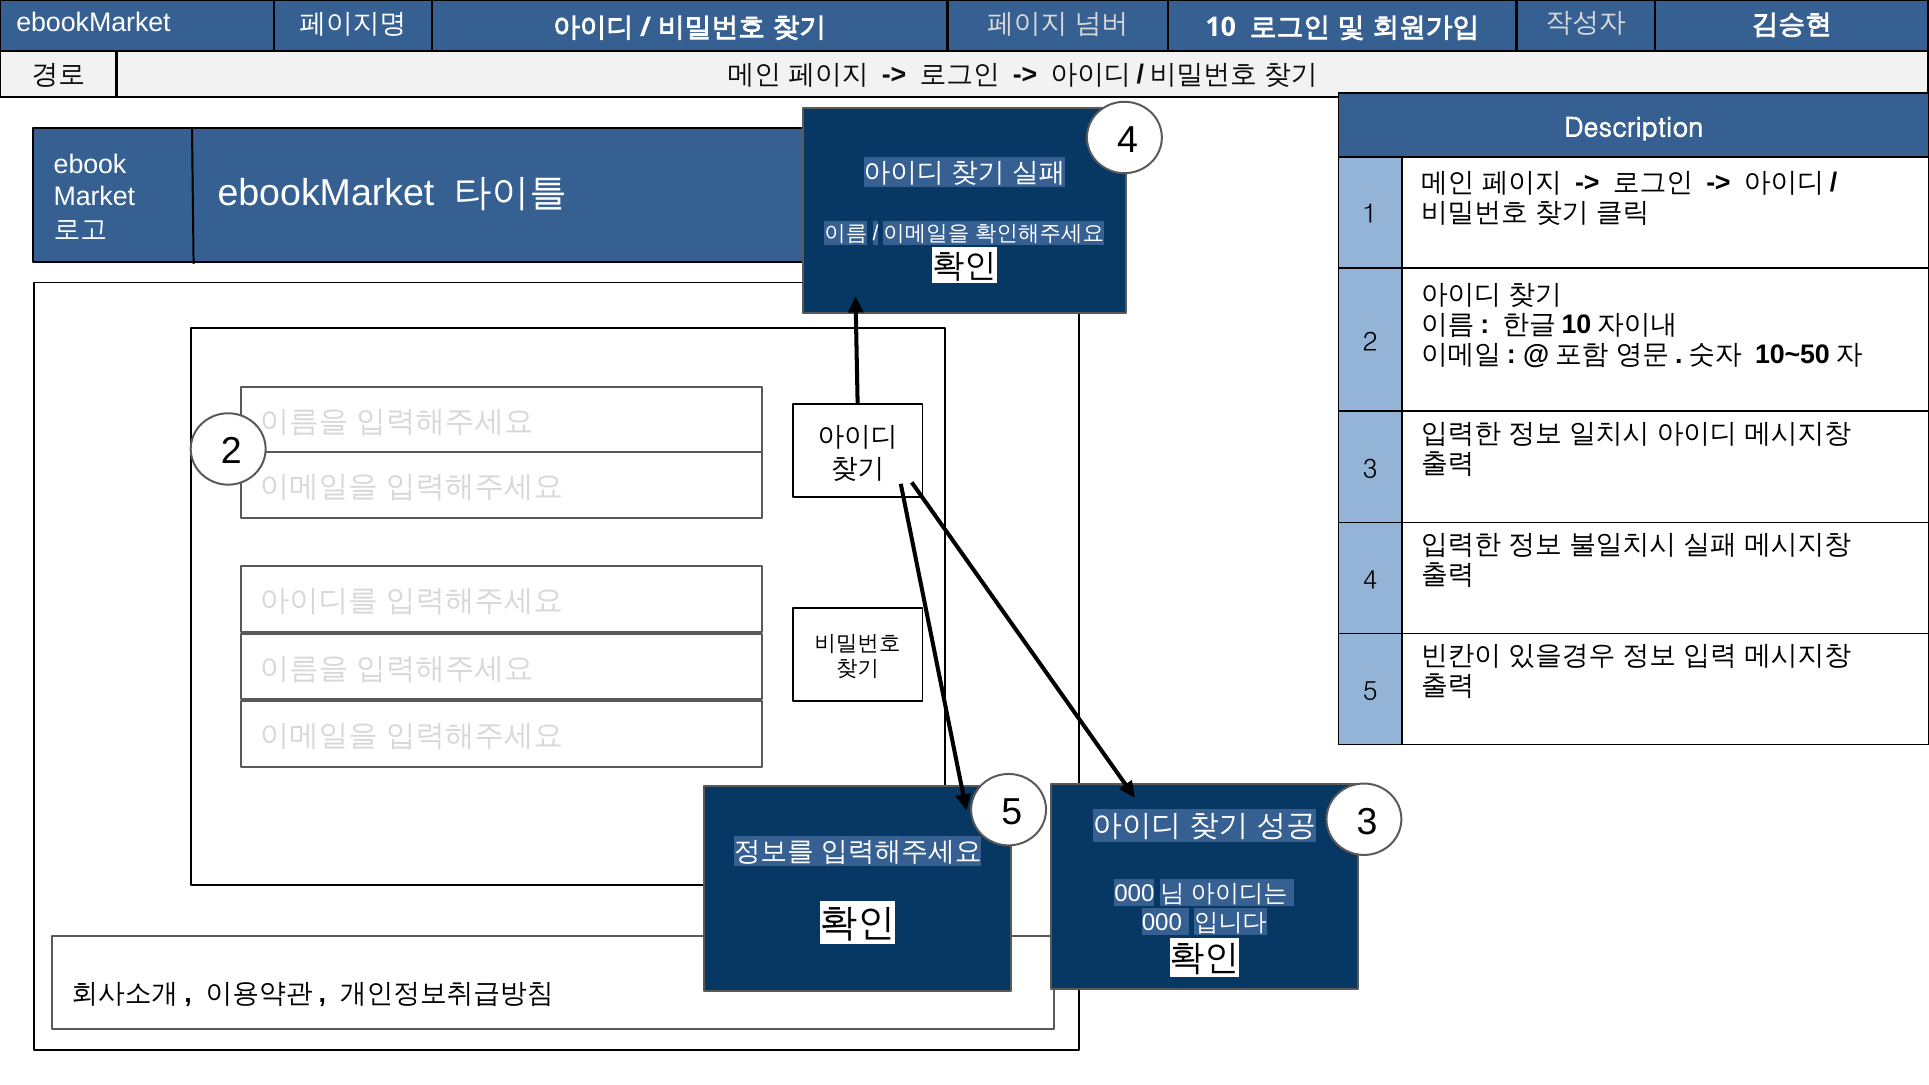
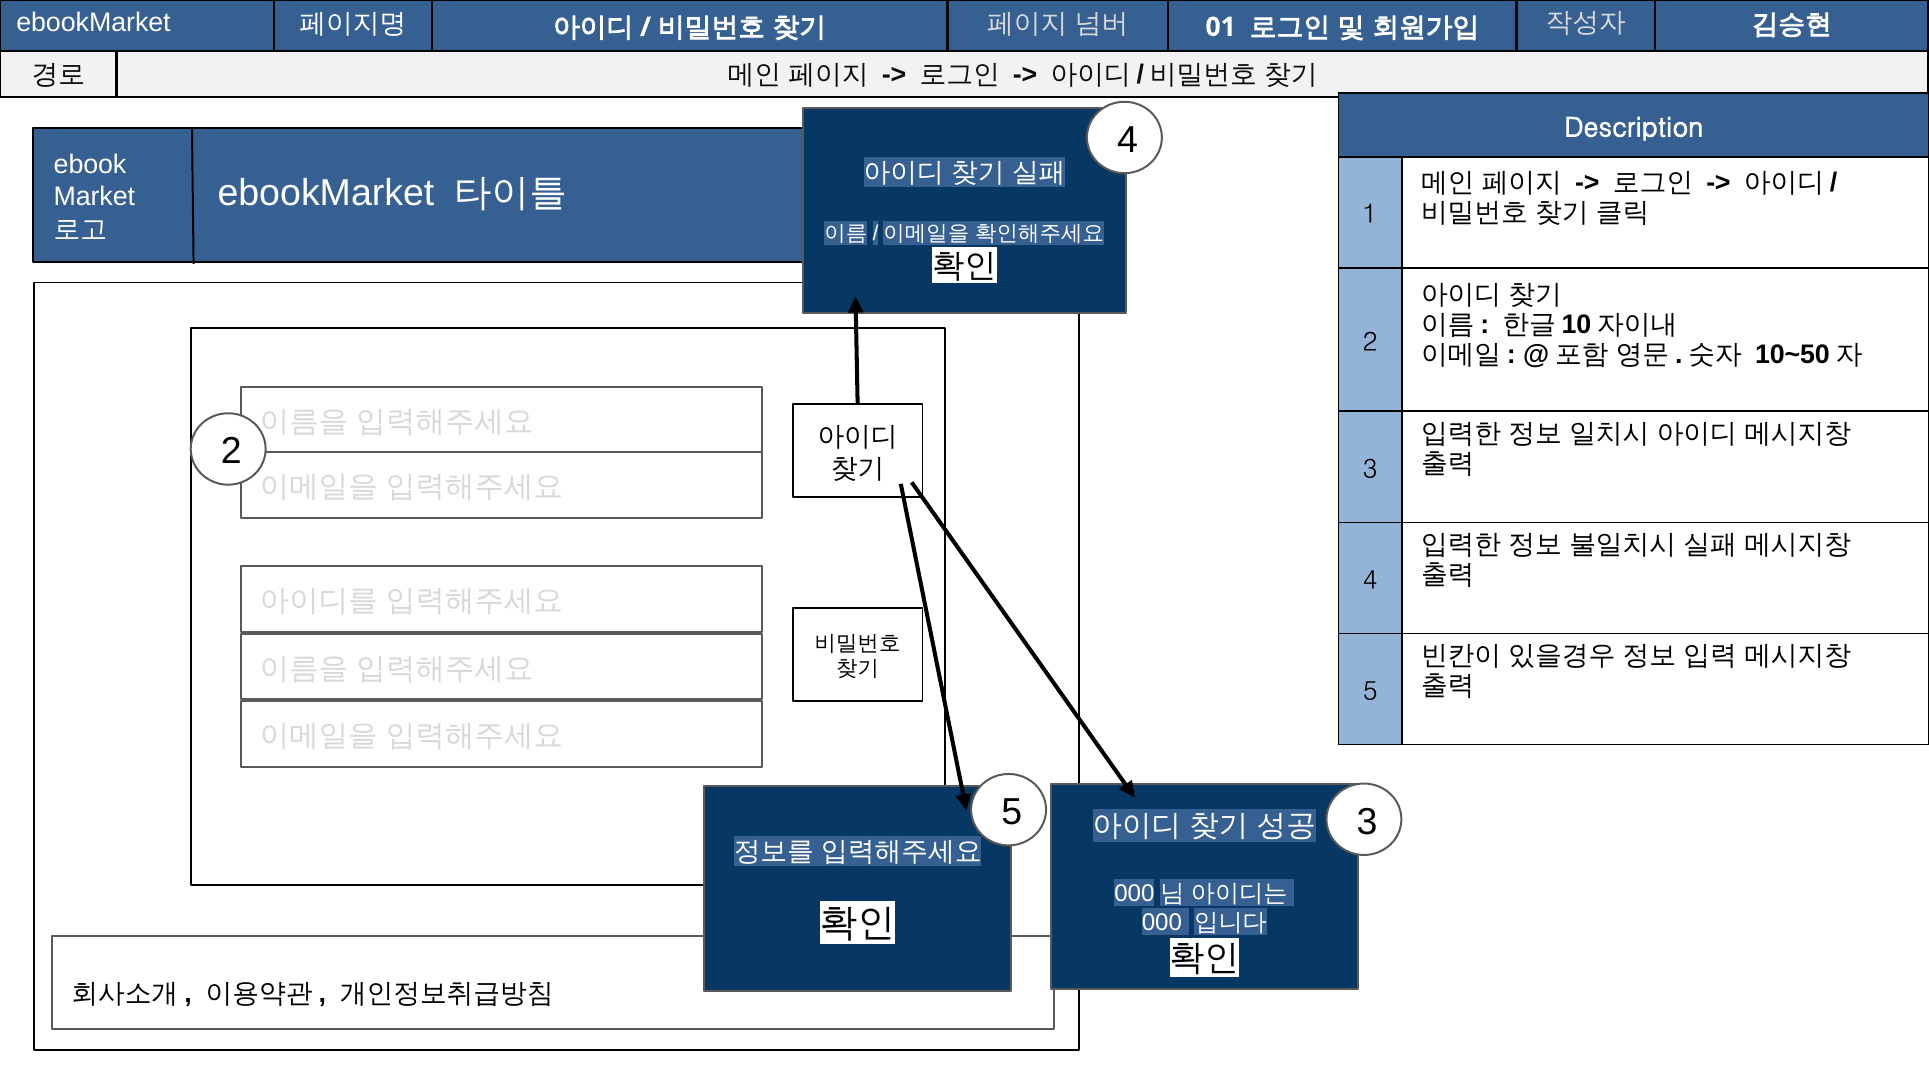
10: 10 -> 01 (1221, 27)
